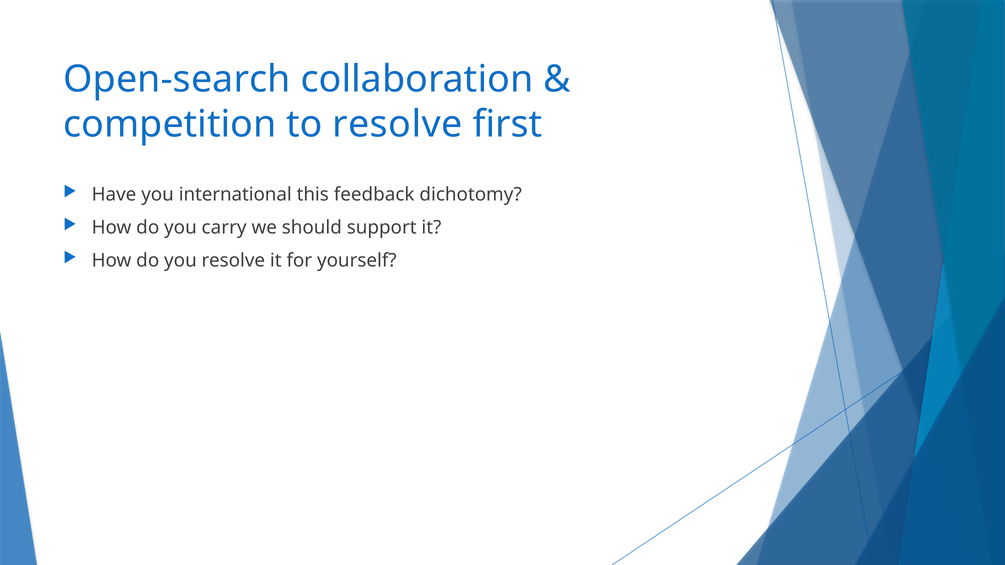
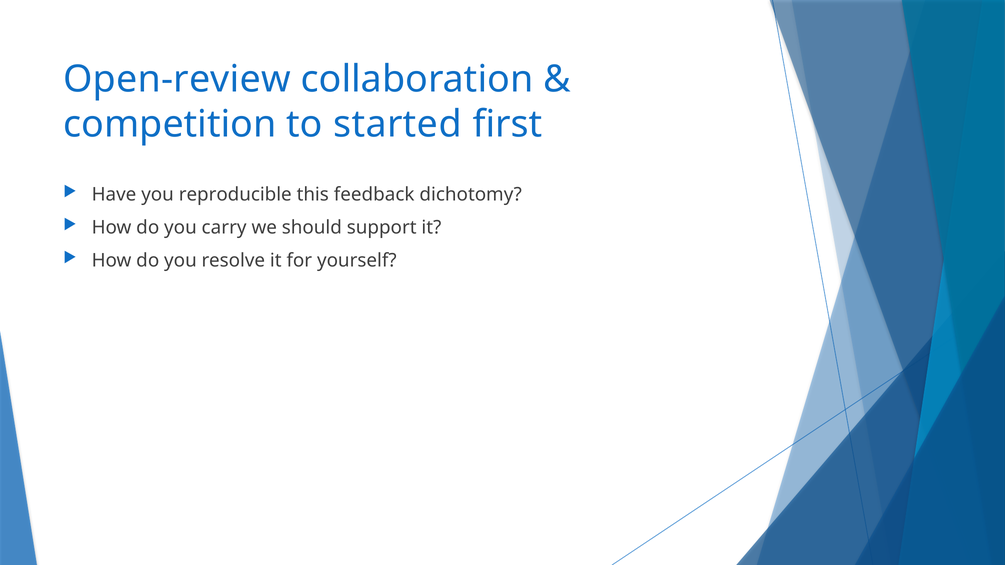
Open-search: Open-search -> Open-review (177, 79)
to resolve: resolve -> started (397, 124)
international: international -> reproducible (235, 195)
